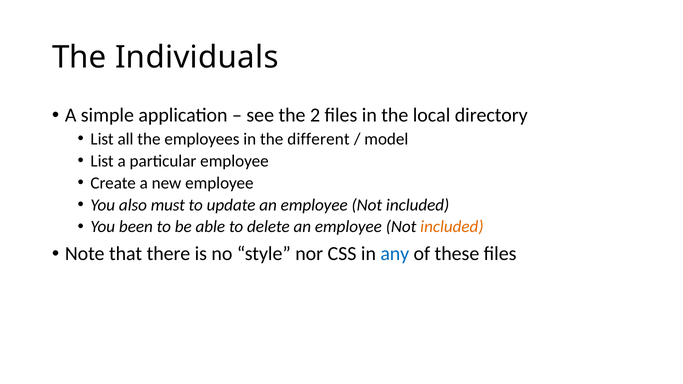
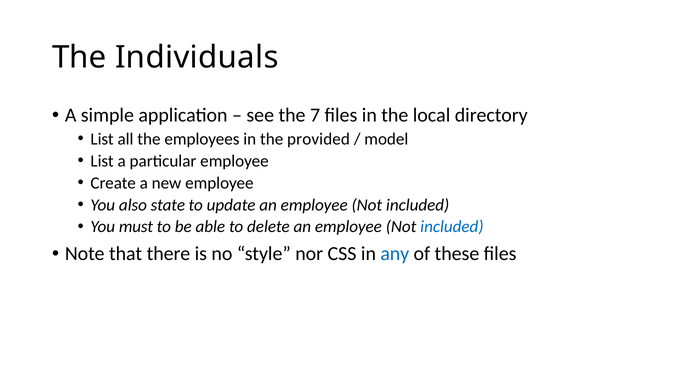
2: 2 -> 7 (315, 115)
different: different -> provided (319, 139)
must: must -> state (168, 205)
been: been -> must (136, 227)
included colour: orange -> blue (452, 227)
